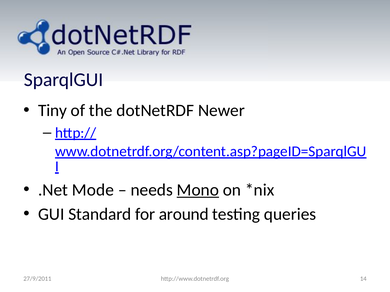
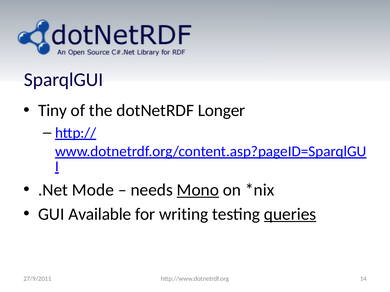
Newer: Newer -> Longer (222, 111)
Standard: Standard -> Available (100, 215)
around: around -> writing (184, 215)
queries underline: none -> present (290, 215)
